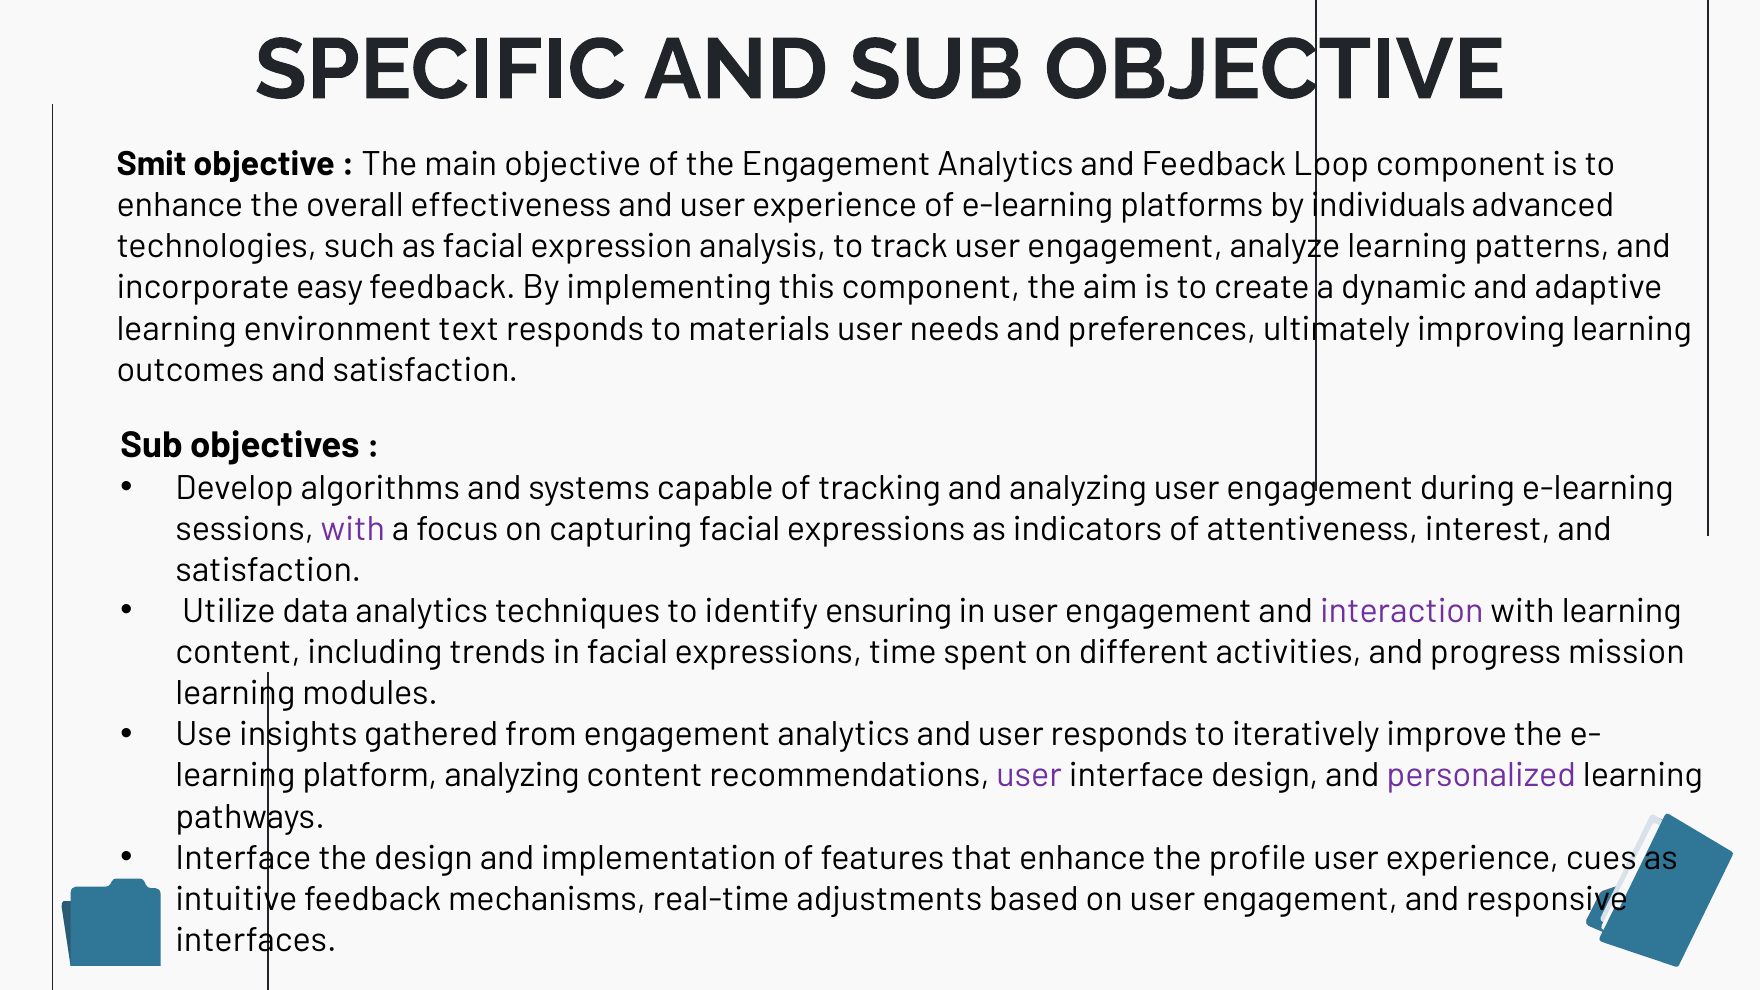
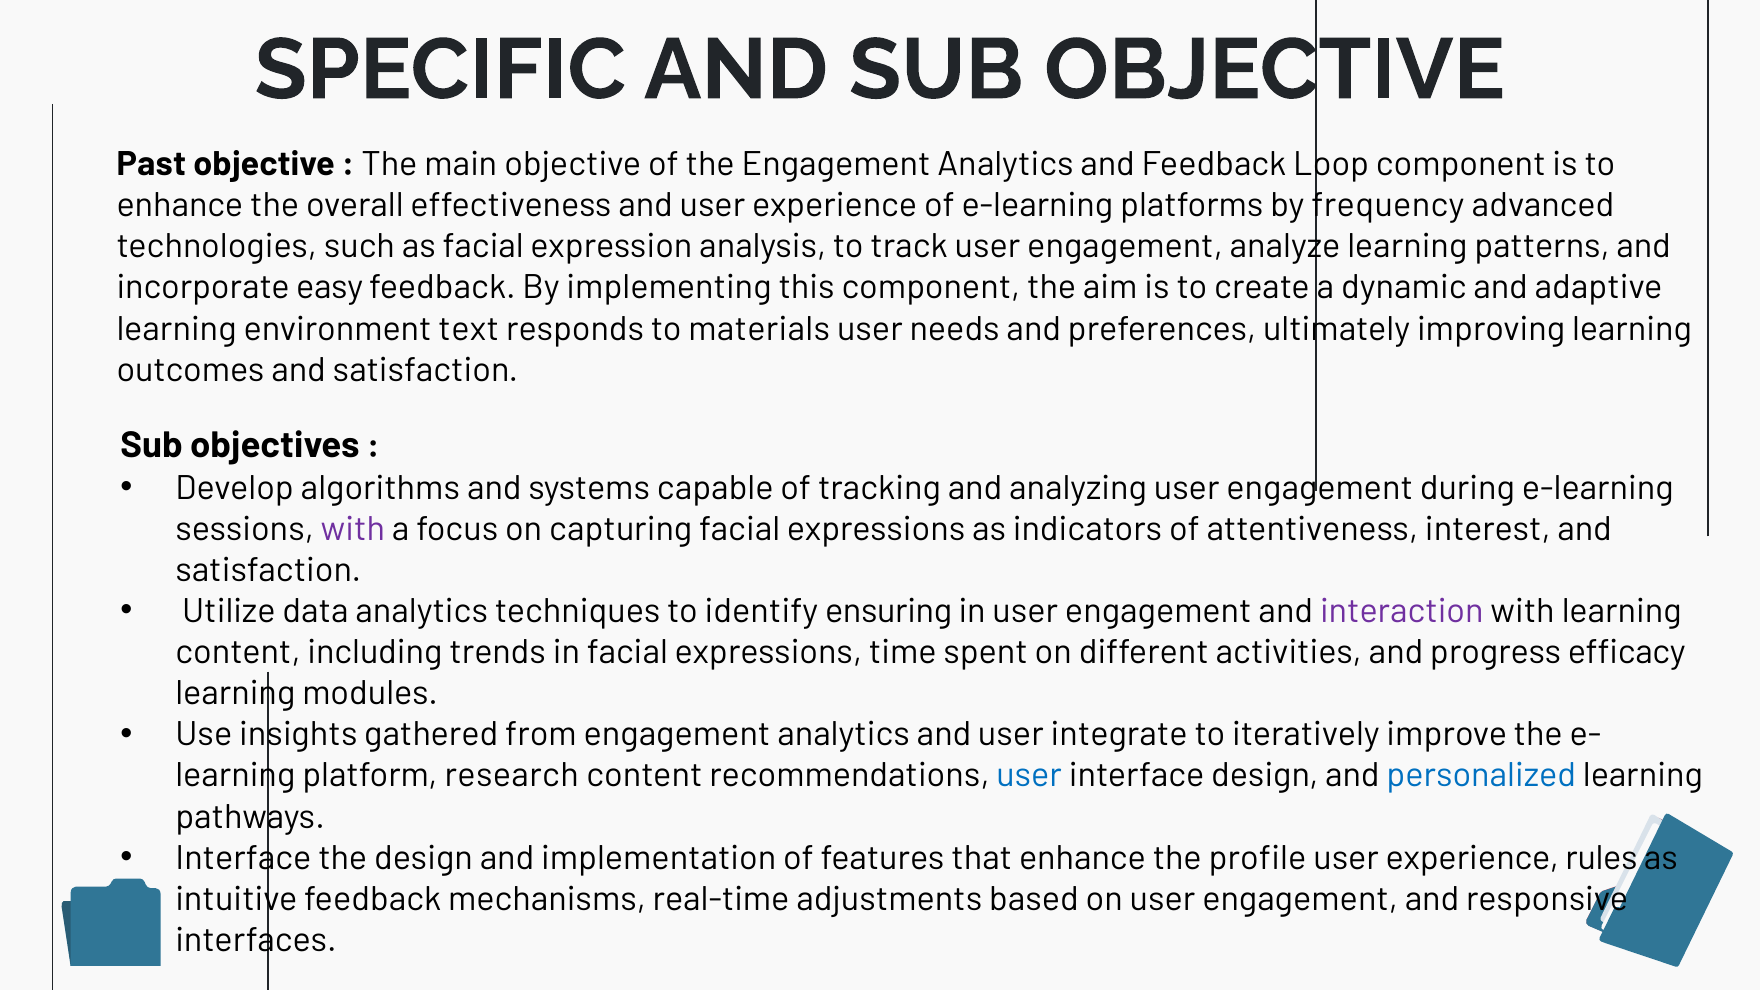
Smit: Smit -> Past (151, 164)
individuals: individuals -> frequency (1388, 206)
mission: mission -> efficacy (1627, 652)
user responds: responds -> integrate (1119, 735)
platform analyzing: analyzing -> research (512, 776)
user colour: purple -> blue (1029, 776)
personalized colour: purple -> blue (1481, 776)
cues: cues -> rules (1601, 858)
